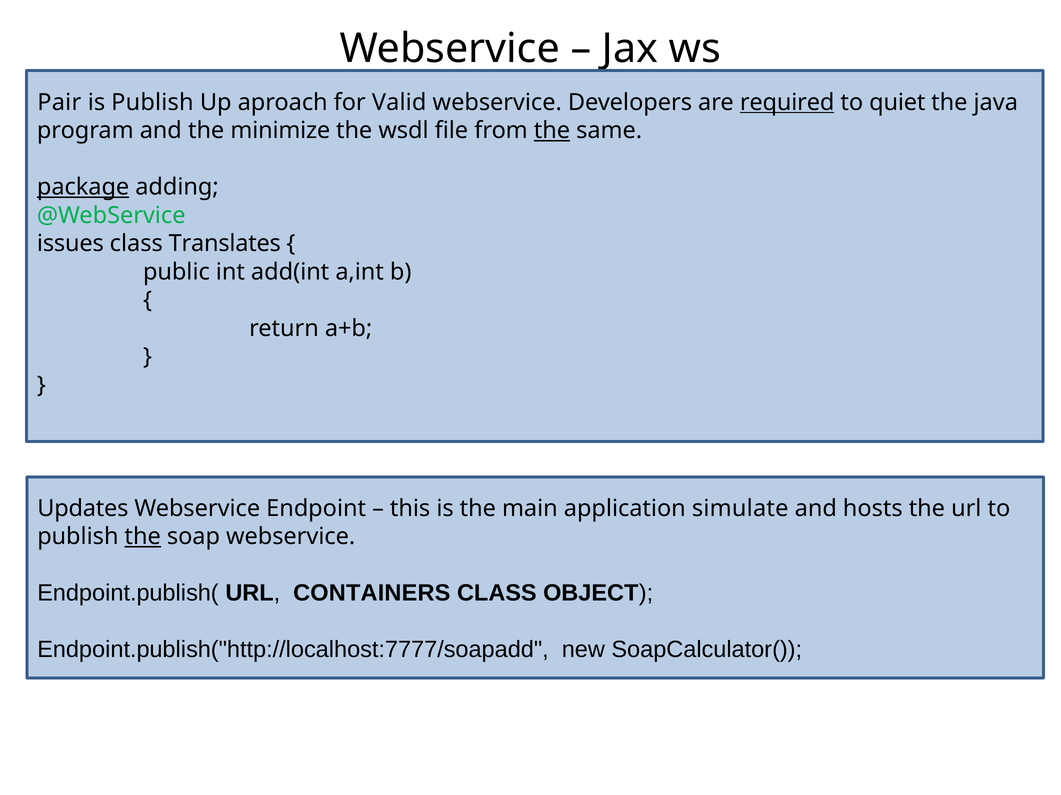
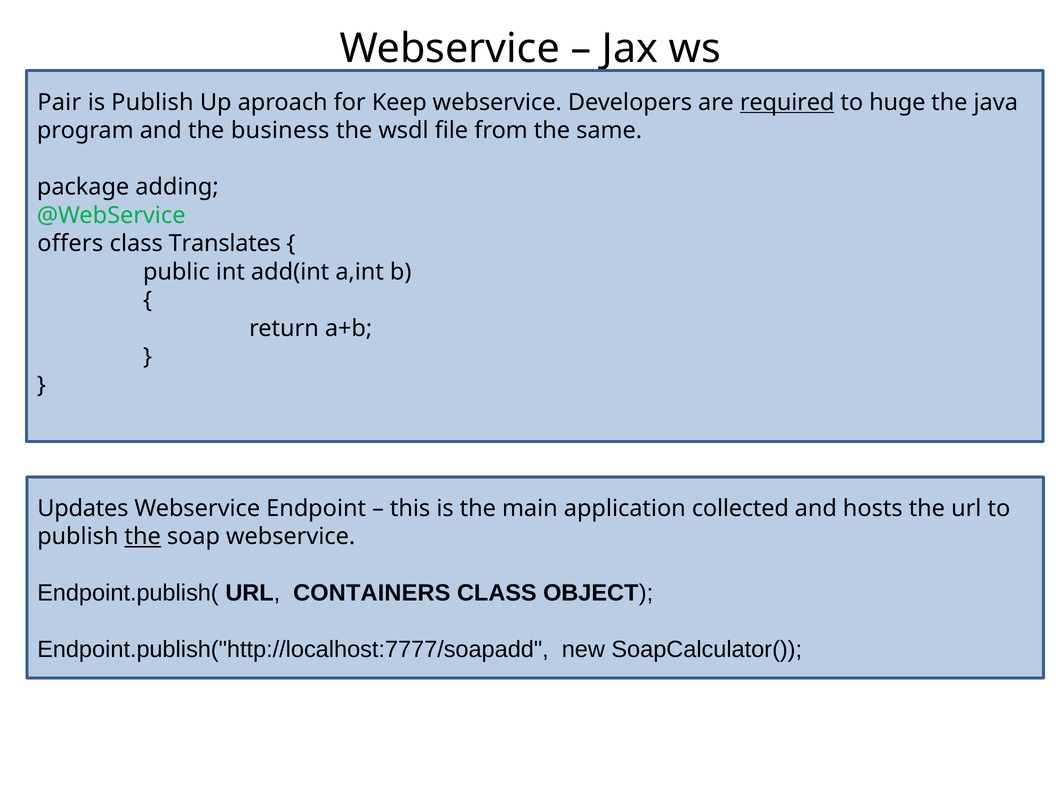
Valid: Valid -> Keep (399, 102)
quiet: quiet -> huge (897, 102)
minimize: minimize -> business (280, 131)
the underline: present -> none (552, 131)
package underline: present -> none (83, 187)
issues: issues -> offers (70, 244)
simulate: simulate -> collected (740, 509)
